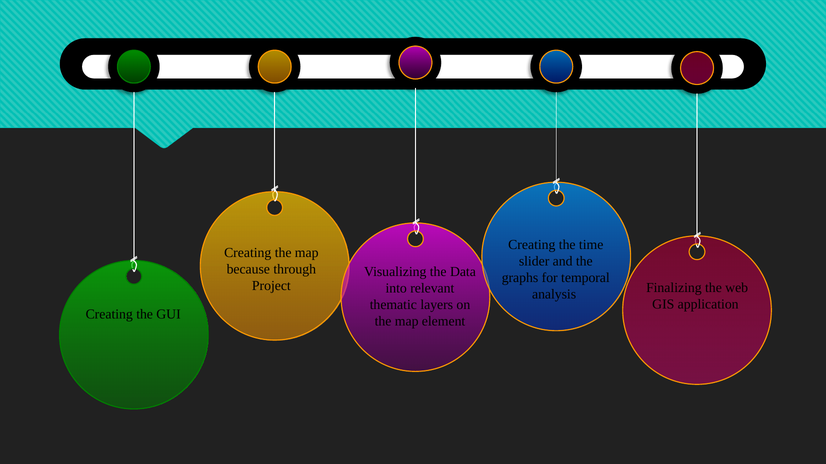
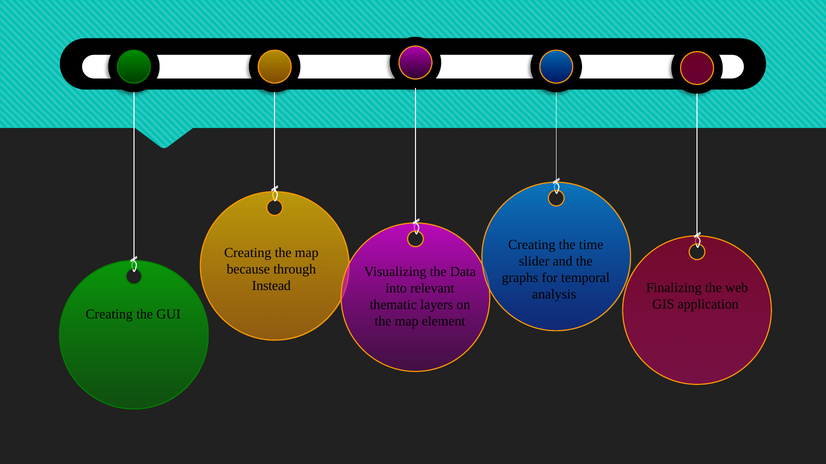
Project: Project -> Instead (271, 286)
